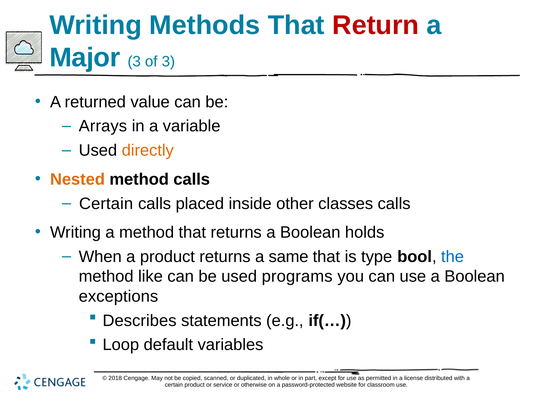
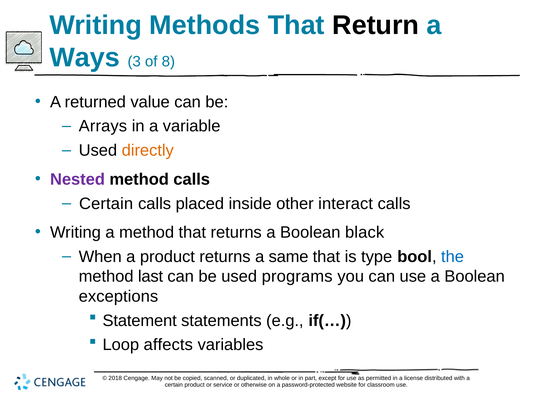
Return colour: red -> black (376, 25)
Major: Major -> Ways (85, 58)
of 3: 3 -> 8 (168, 62)
Nested colour: orange -> purple (77, 179)
classes: classes -> interact (346, 204)
holds: holds -> black (365, 232)
like: like -> last (151, 276)
Describes: Describes -> Statement (140, 321)
default: default -> affects (168, 345)
